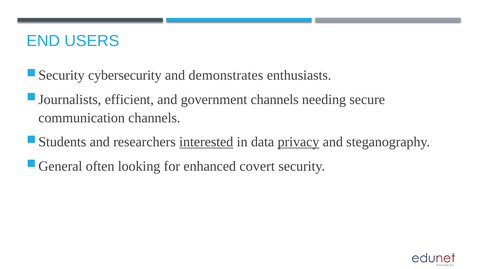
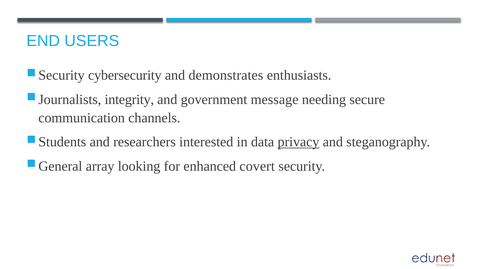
efficient: efficient -> integrity (129, 99)
government channels: channels -> message (275, 99)
interested underline: present -> none (206, 142)
often: often -> array (100, 166)
